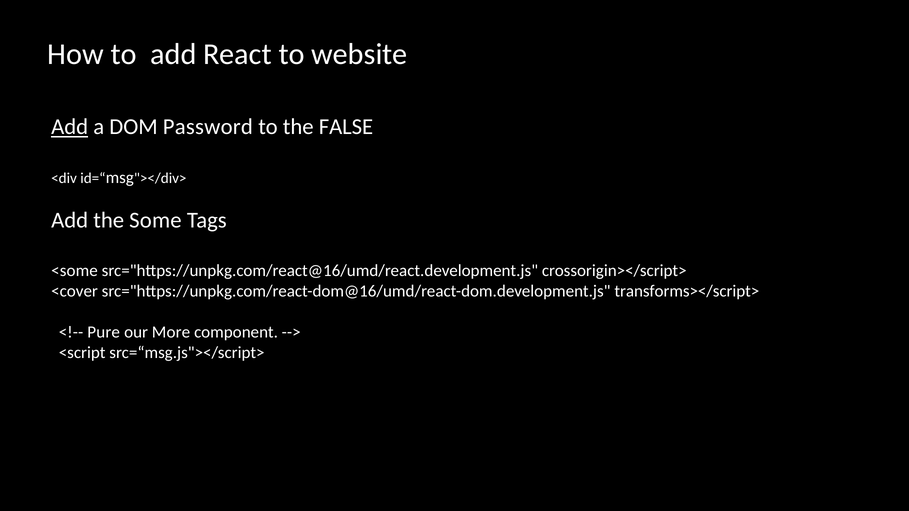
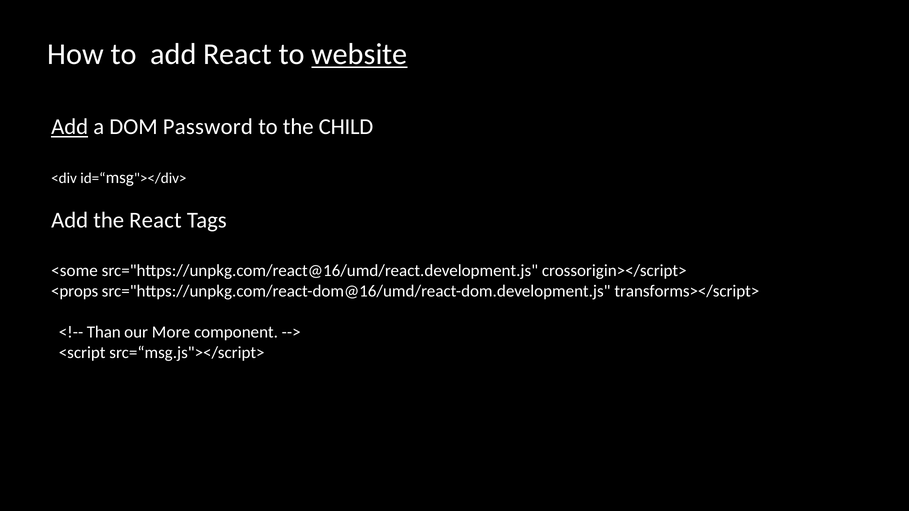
website underline: none -> present (359, 54)
FALSE: FALSE -> CHILD (346, 127)
the Some: Some -> React (155, 220)
<cover: <cover -> <props (75, 291)
Pure: Pure -> Than (104, 332)
